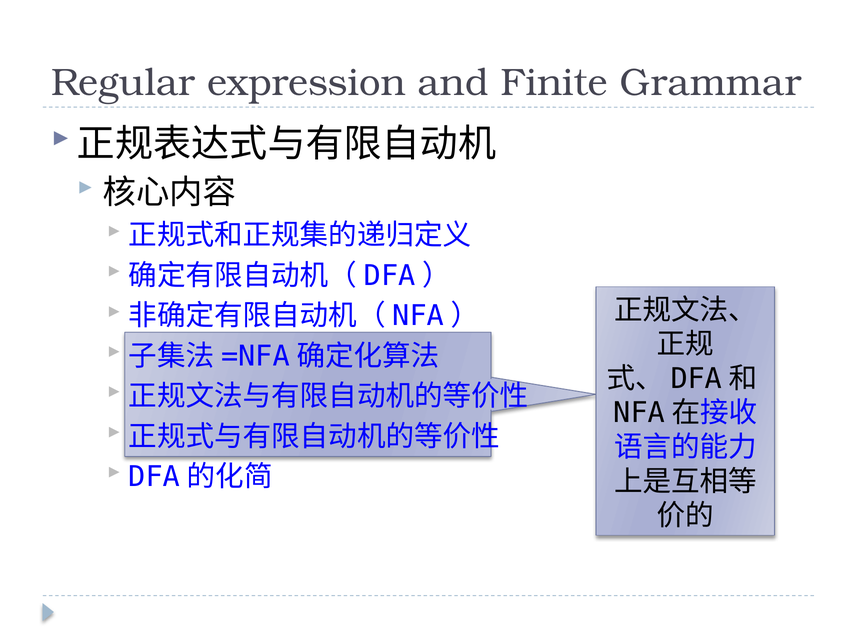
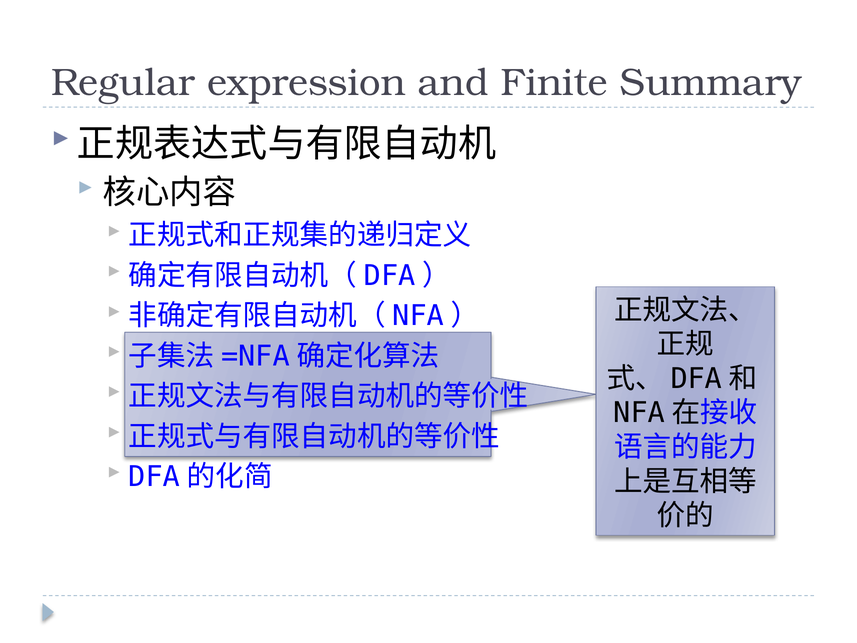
Grammar: Grammar -> Summary (711, 83)
